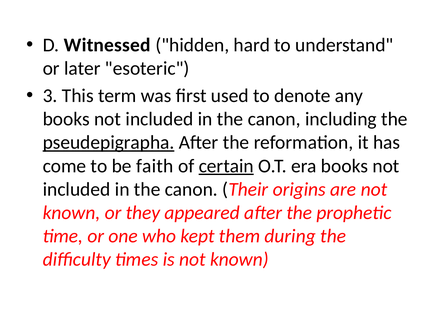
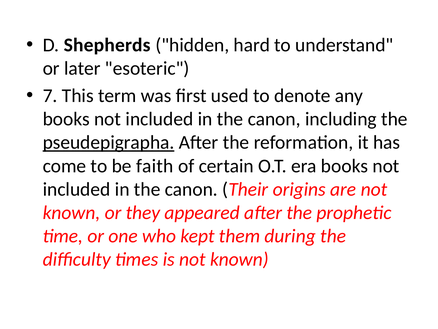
Witnessed: Witnessed -> Shepherds (107, 45)
3: 3 -> 7 (50, 96)
certain underline: present -> none (226, 166)
